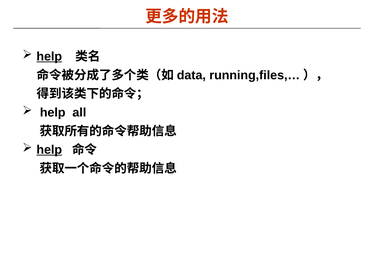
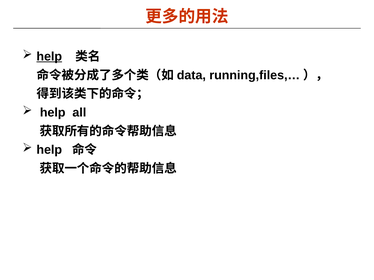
help underline: present -> none (49, 150)
